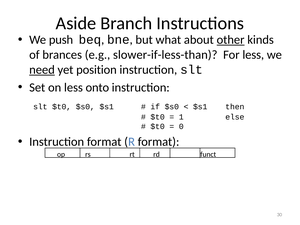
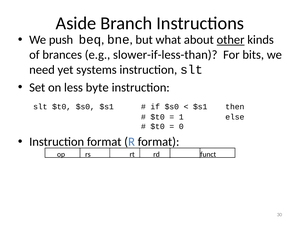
For less: less -> bits (253, 55)
need underline: present -> none (42, 70)
position: position -> systems (96, 70)
onto: onto -> byte (97, 87)
